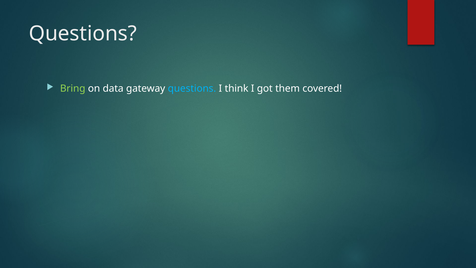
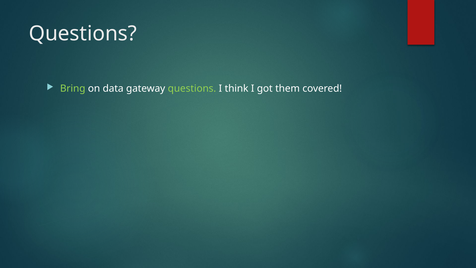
questions colour: light blue -> light green (192, 89)
